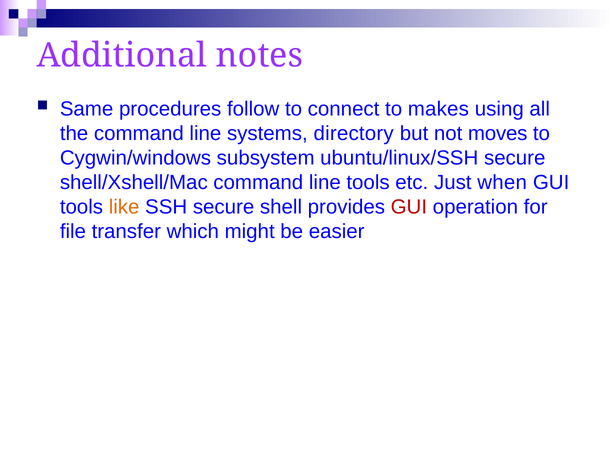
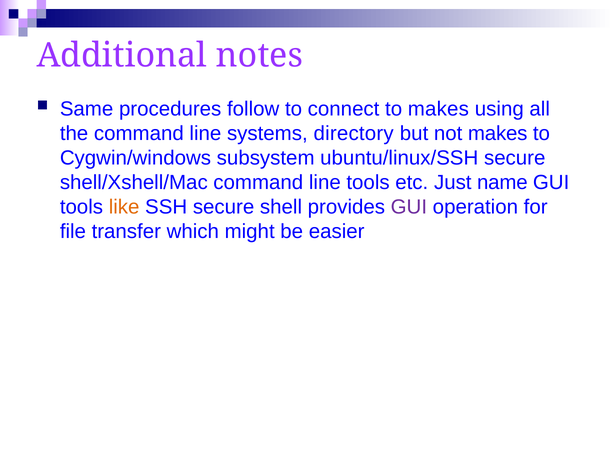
not moves: moves -> makes (498, 133)
when: when -> name (502, 183)
GUI colour: red -> purple (409, 207)
